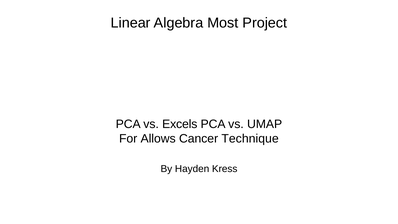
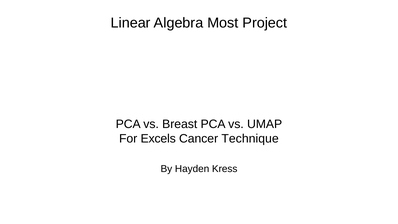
Excels: Excels -> Breast (180, 124)
Allows: Allows -> Excels (158, 139)
